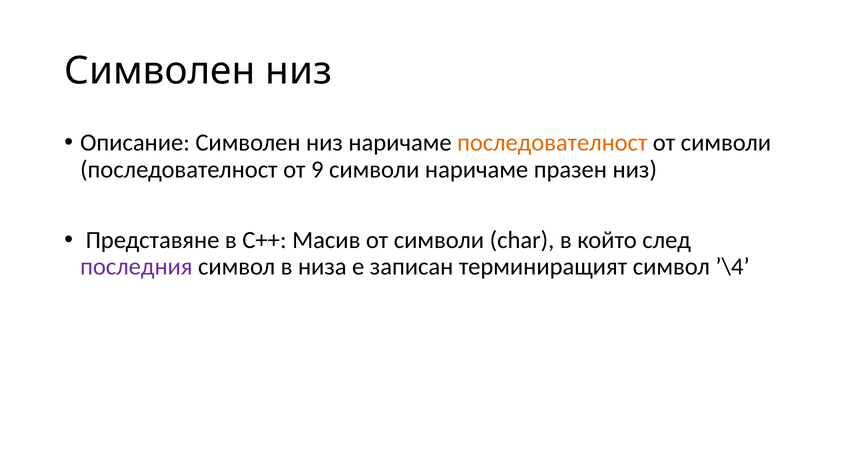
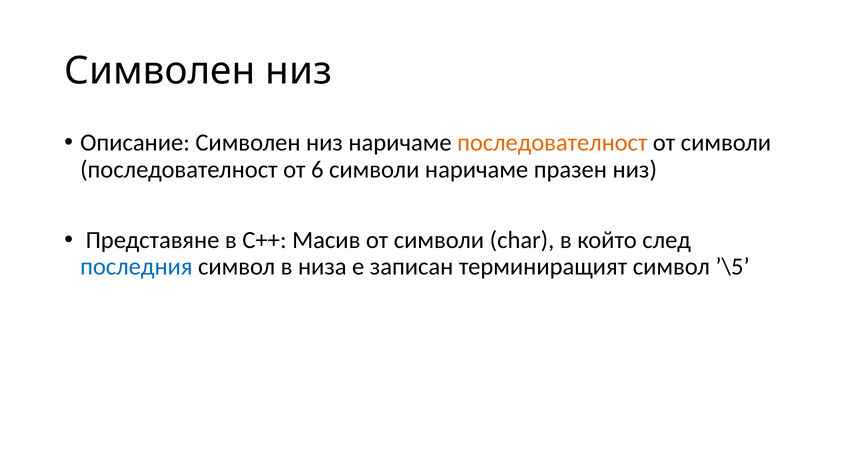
9: 9 -> 6 (317, 169)
последния colour: purple -> blue (136, 267)
’\4: ’\4 -> ’\5 (733, 267)
